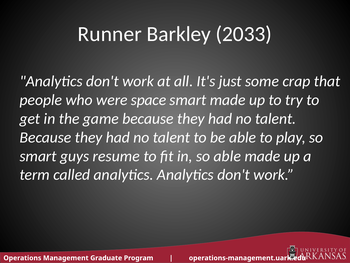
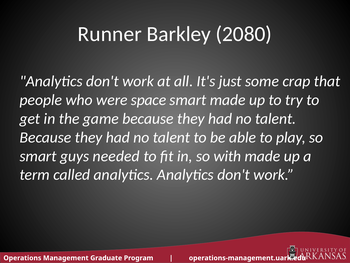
2033: 2033 -> 2080 (244, 34)
resume: resume -> needed (116, 156)
so able: able -> with (227, 156)
